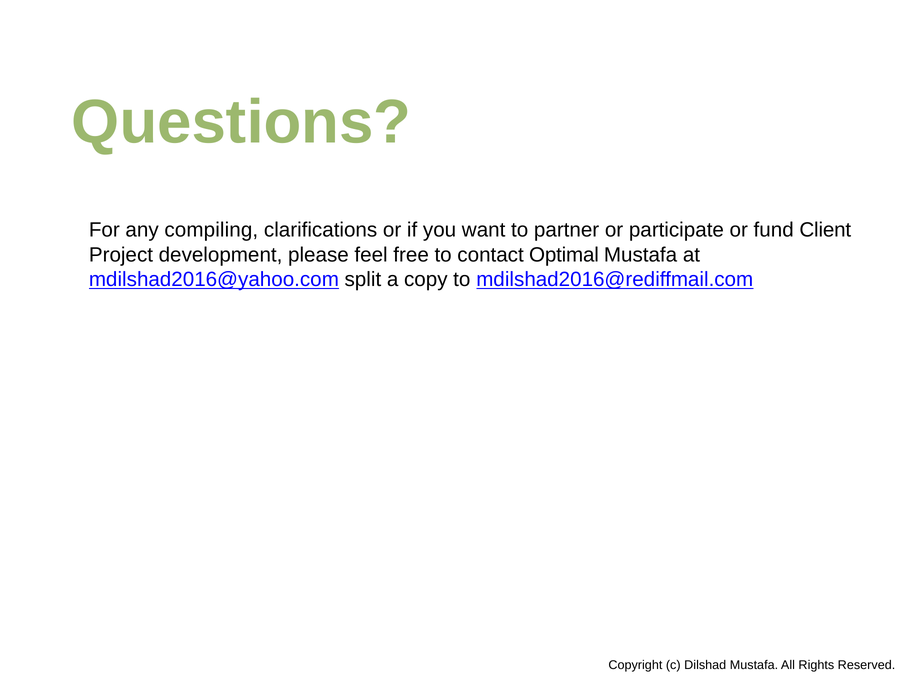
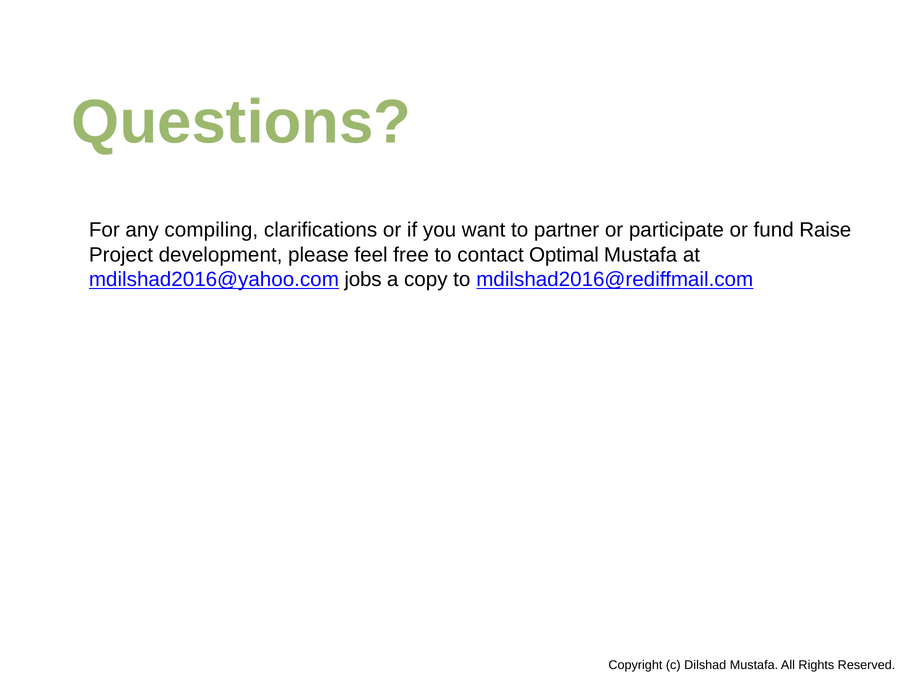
Client: Client -> Raise (825, 230)
split: split -> jobs (363, 279)
